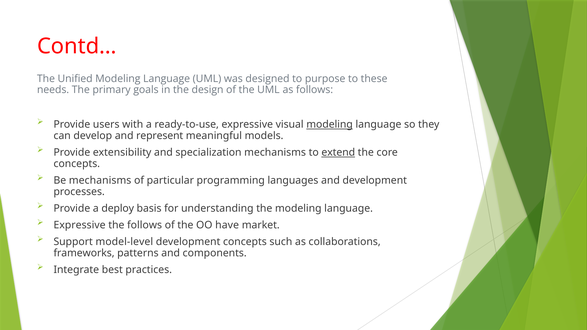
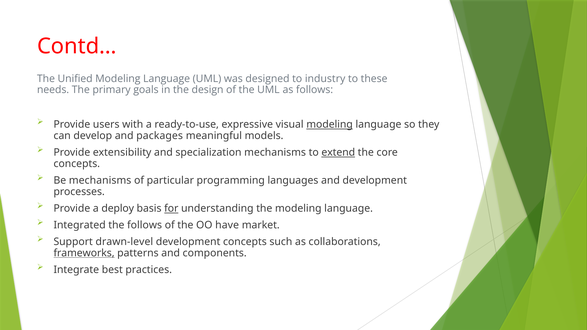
purpose: purpose -> industry (325, 79)
represent: represent -> packages (160, 136)
for underline: none -> present (171, 209)
Expressive: Expressive -> Integrated (80, 225)
model-level: model-level -> drawn-level (124, 242)
frameworks underline: none -> present (84, 253)
